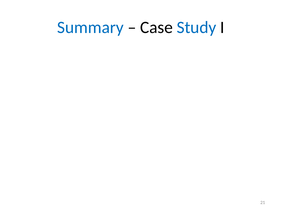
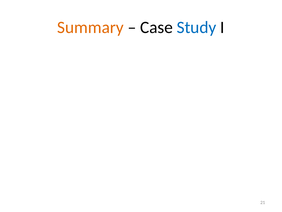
Summary colour: blue -> orange (90, 27)
